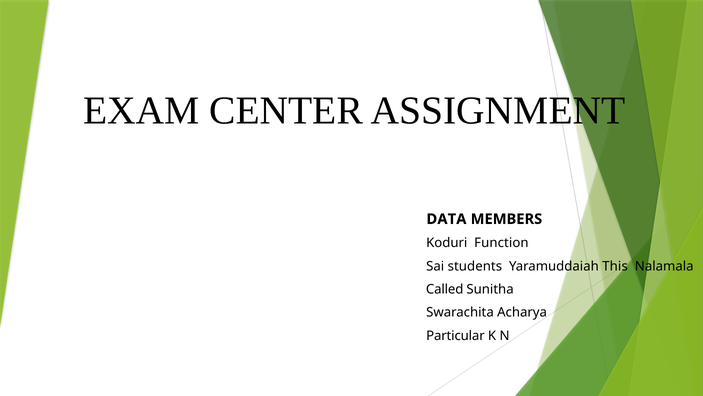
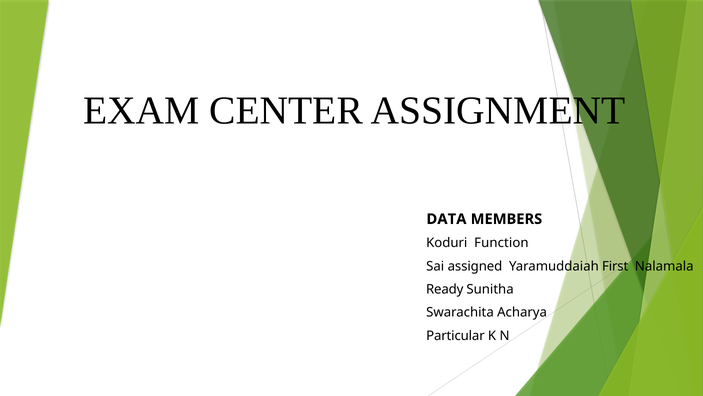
students: students -> assigned (475, 266)
This: This -> First (615, 266)
Called: Called -> Ready (445, 289)
